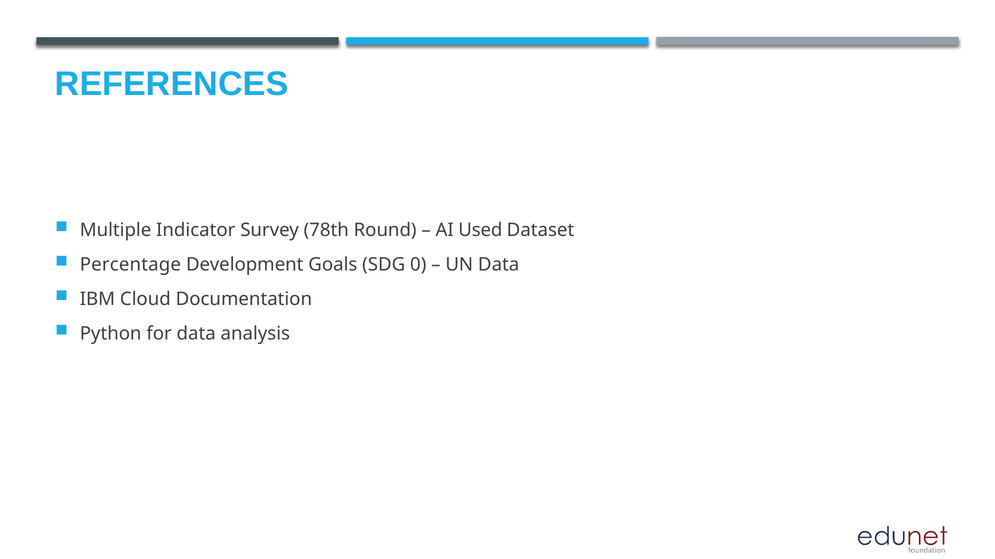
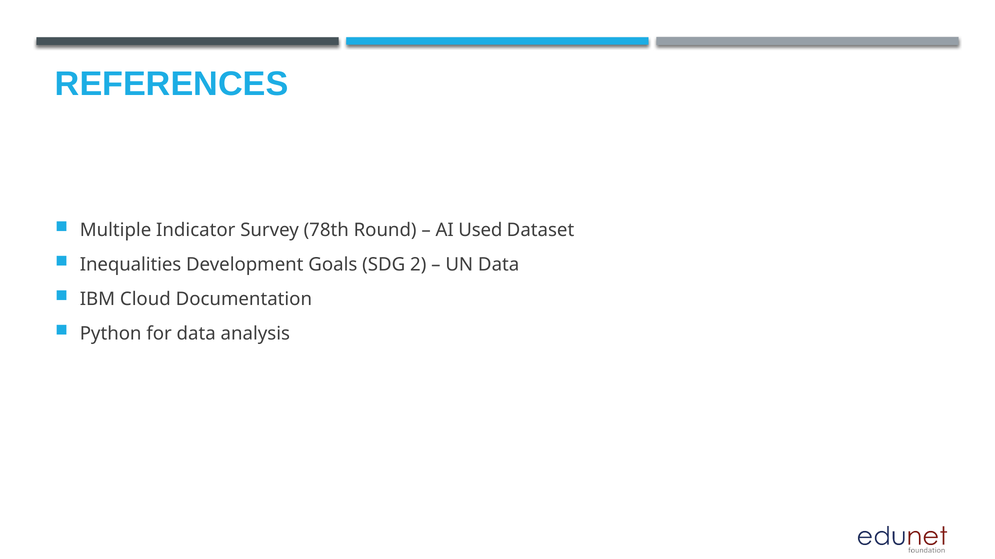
Percentage: Percentage -> Inequalities (131, 265)
0: 0 -> 2 (418, 265)
